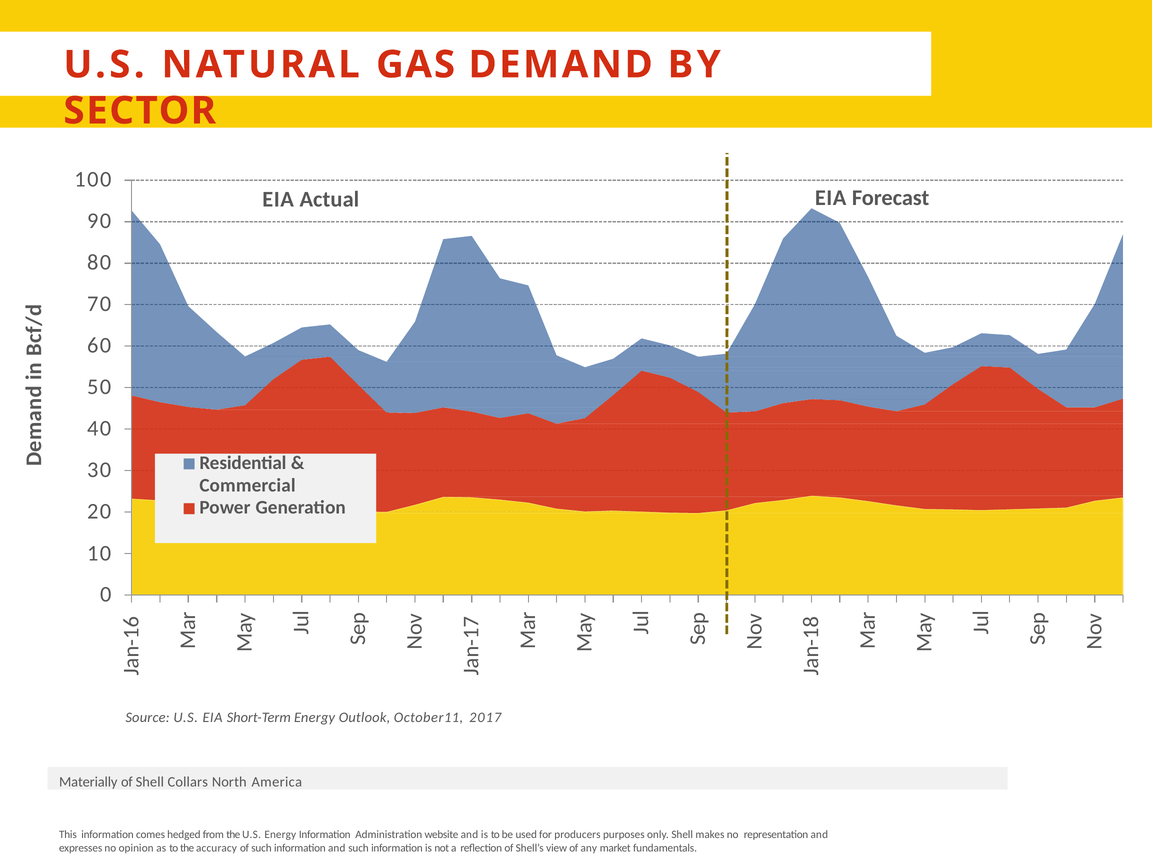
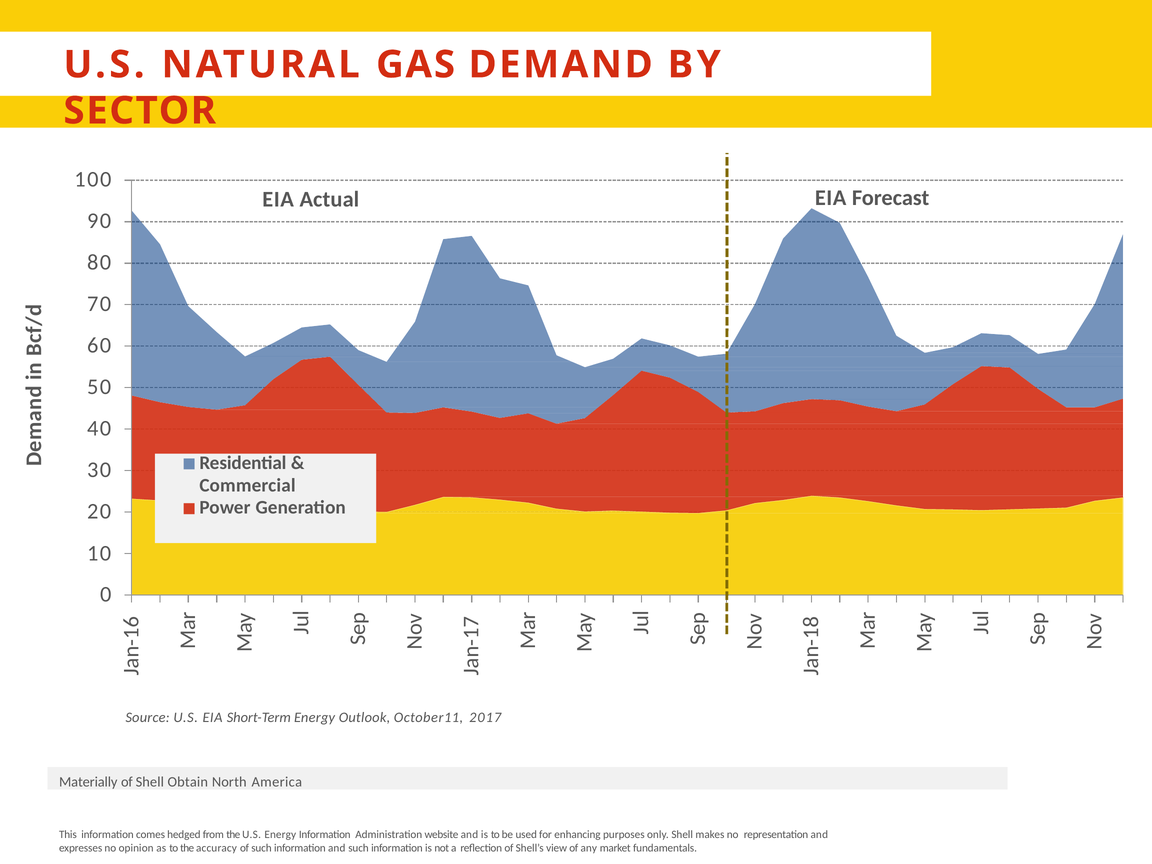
Collars: Collars -> Obtain (188, 782)
producers: producers -> enhancing (577, 834)
